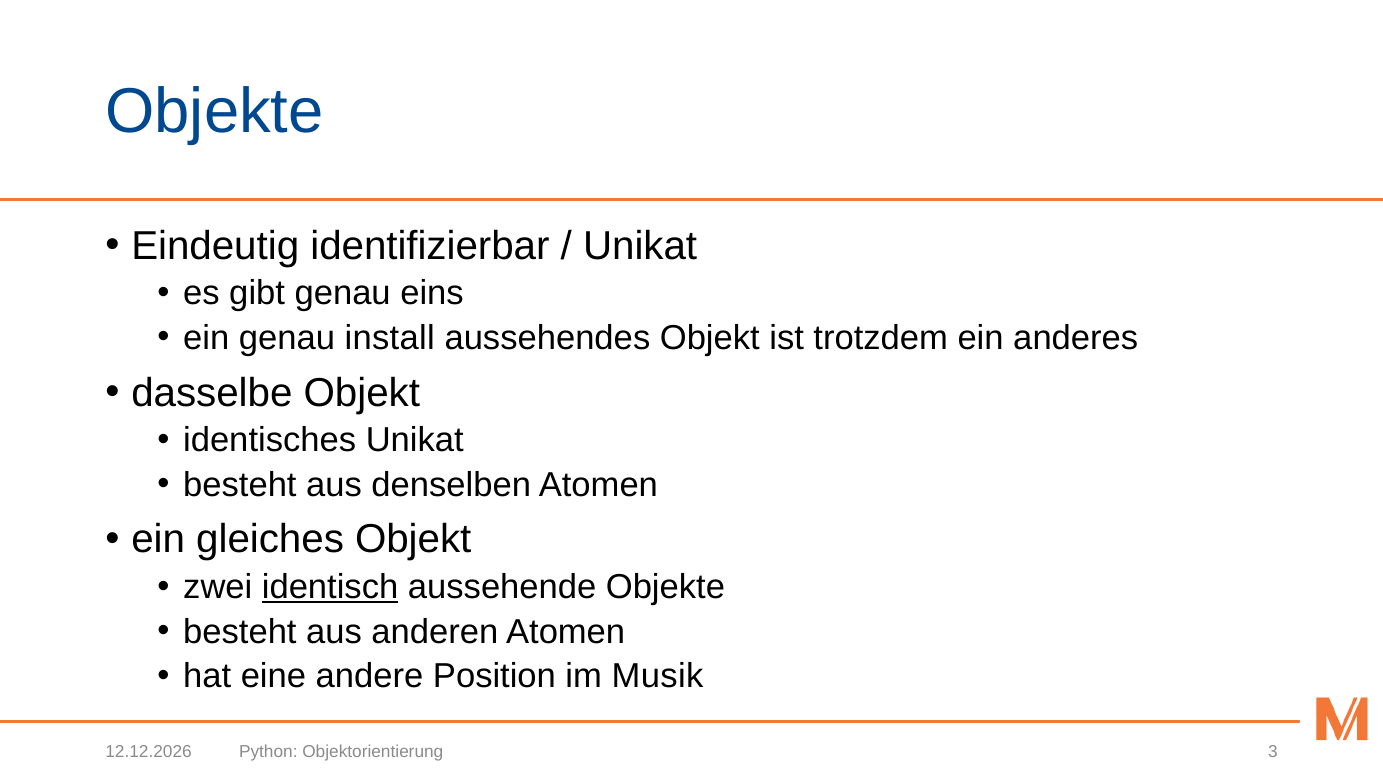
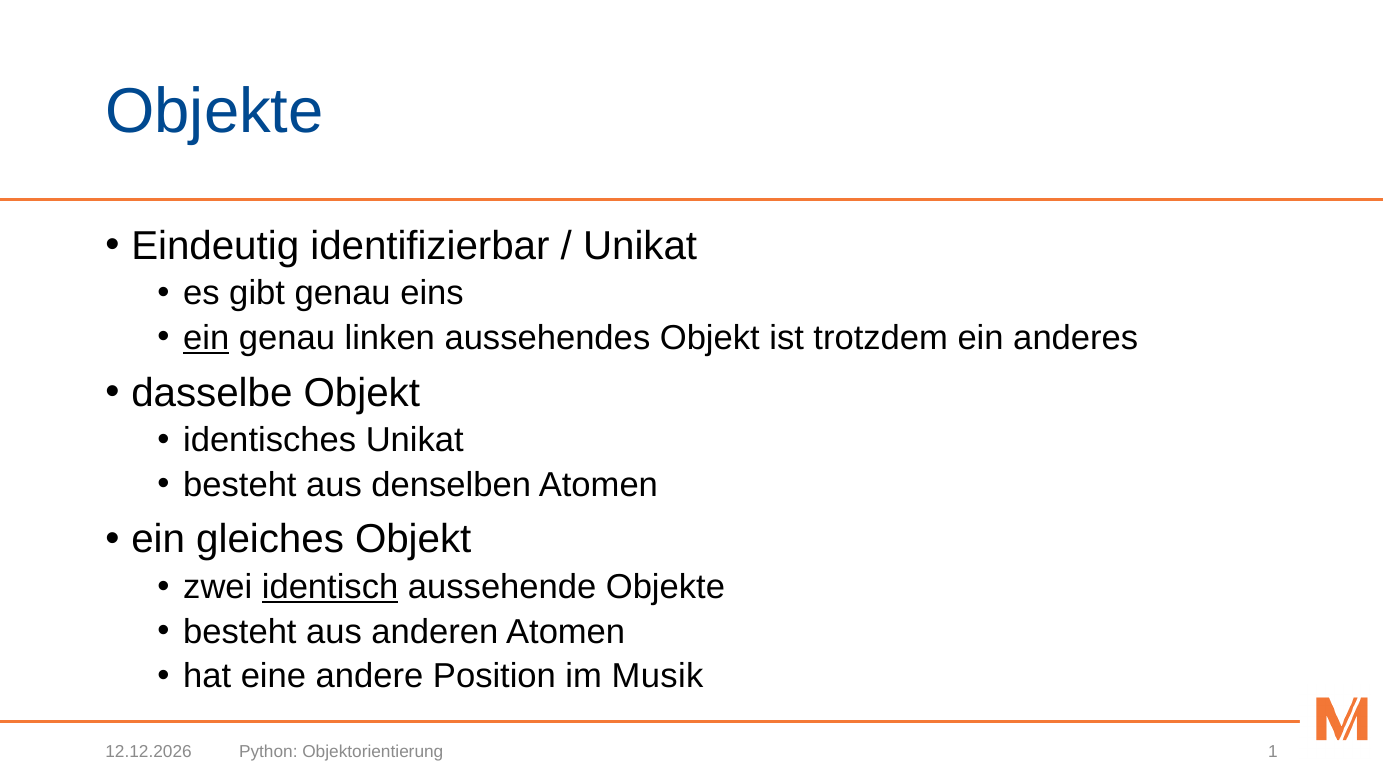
ein underline: none -> present (206, 338)
install: install -> linken (390, 338)
3: 3 -> 1 (1273, 752)
